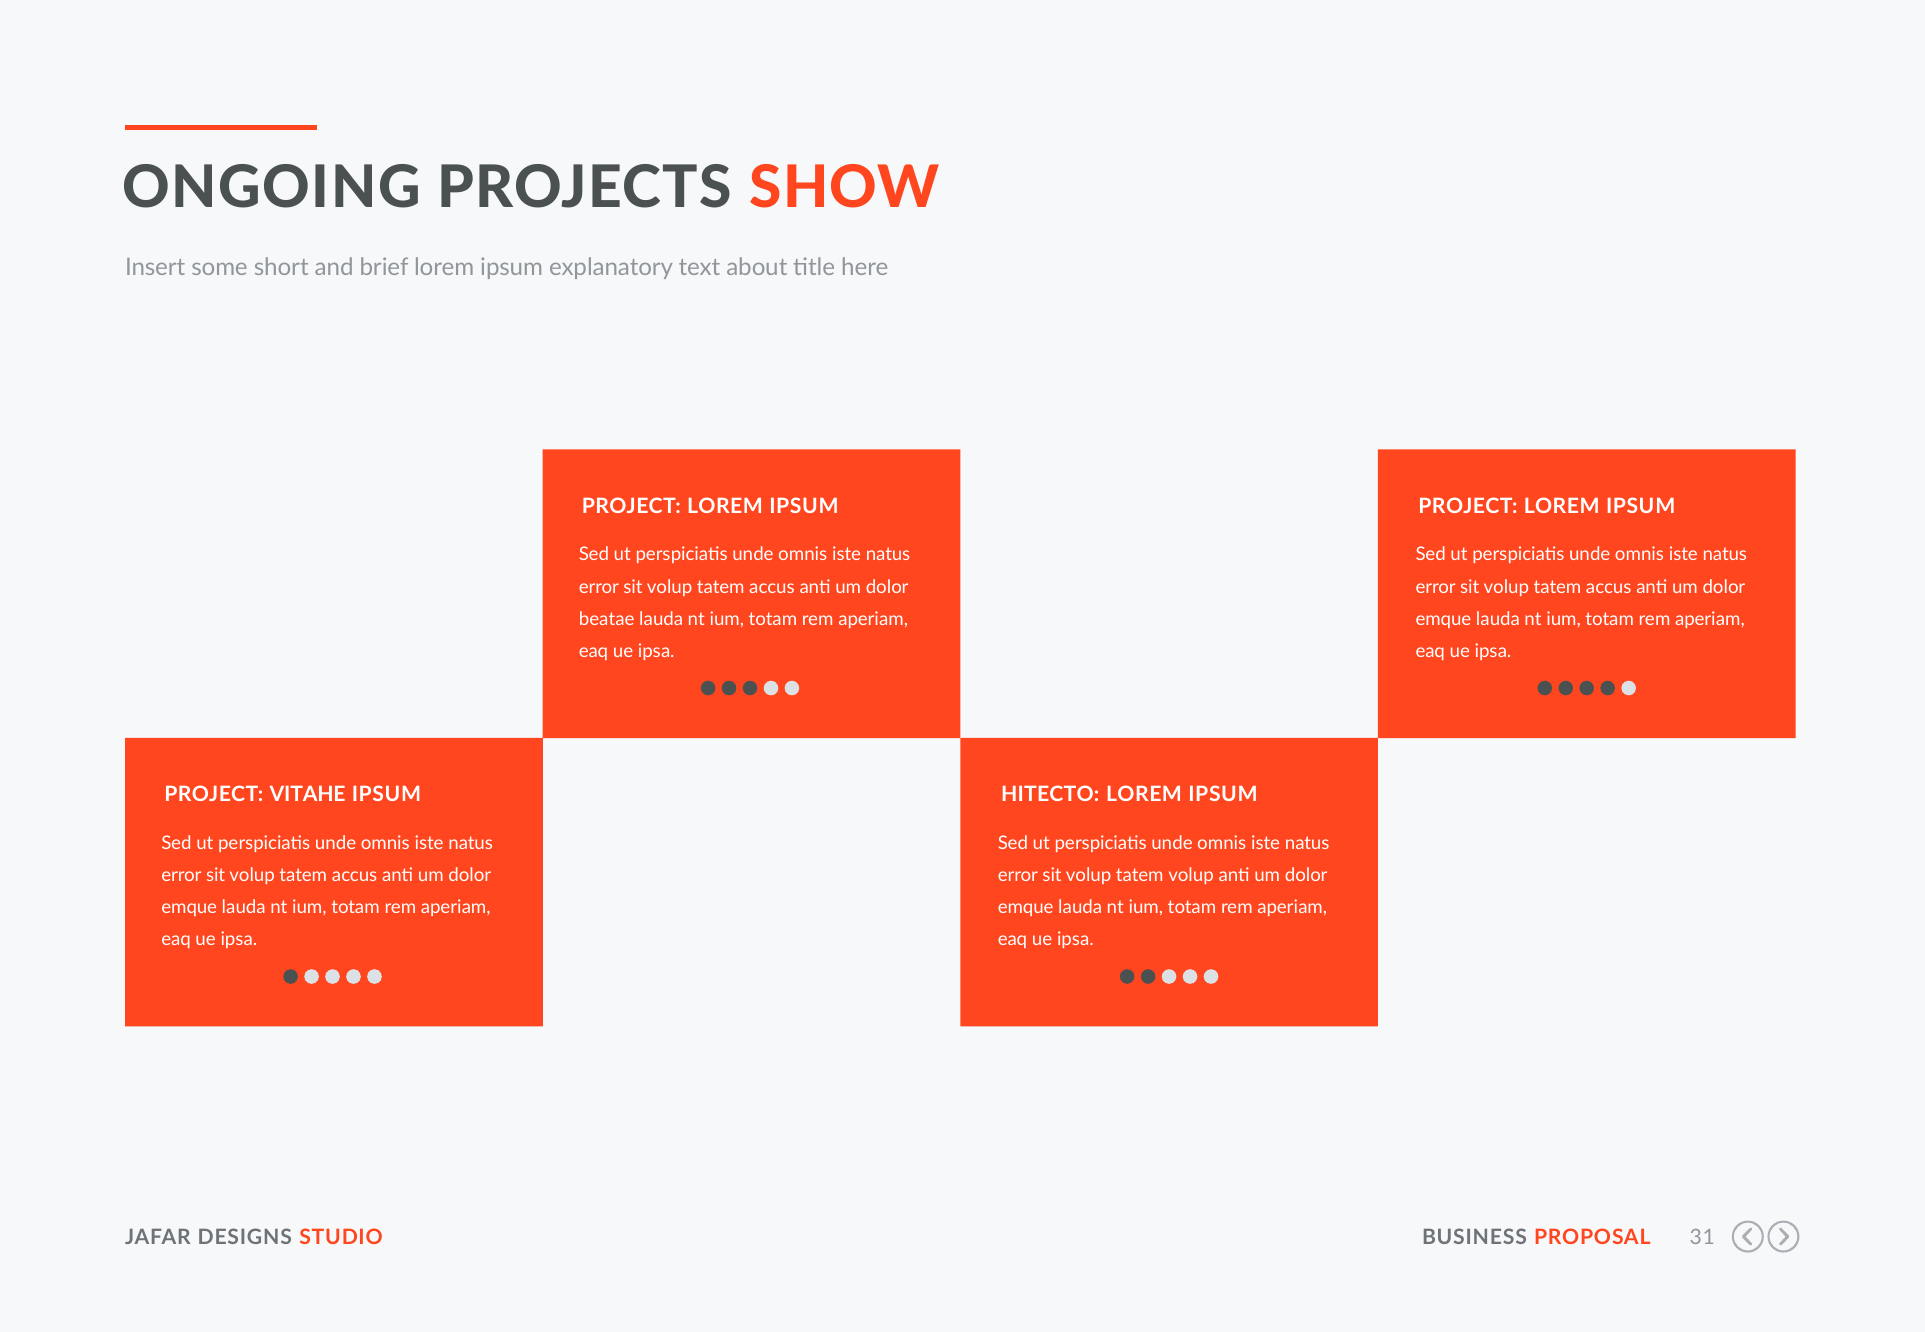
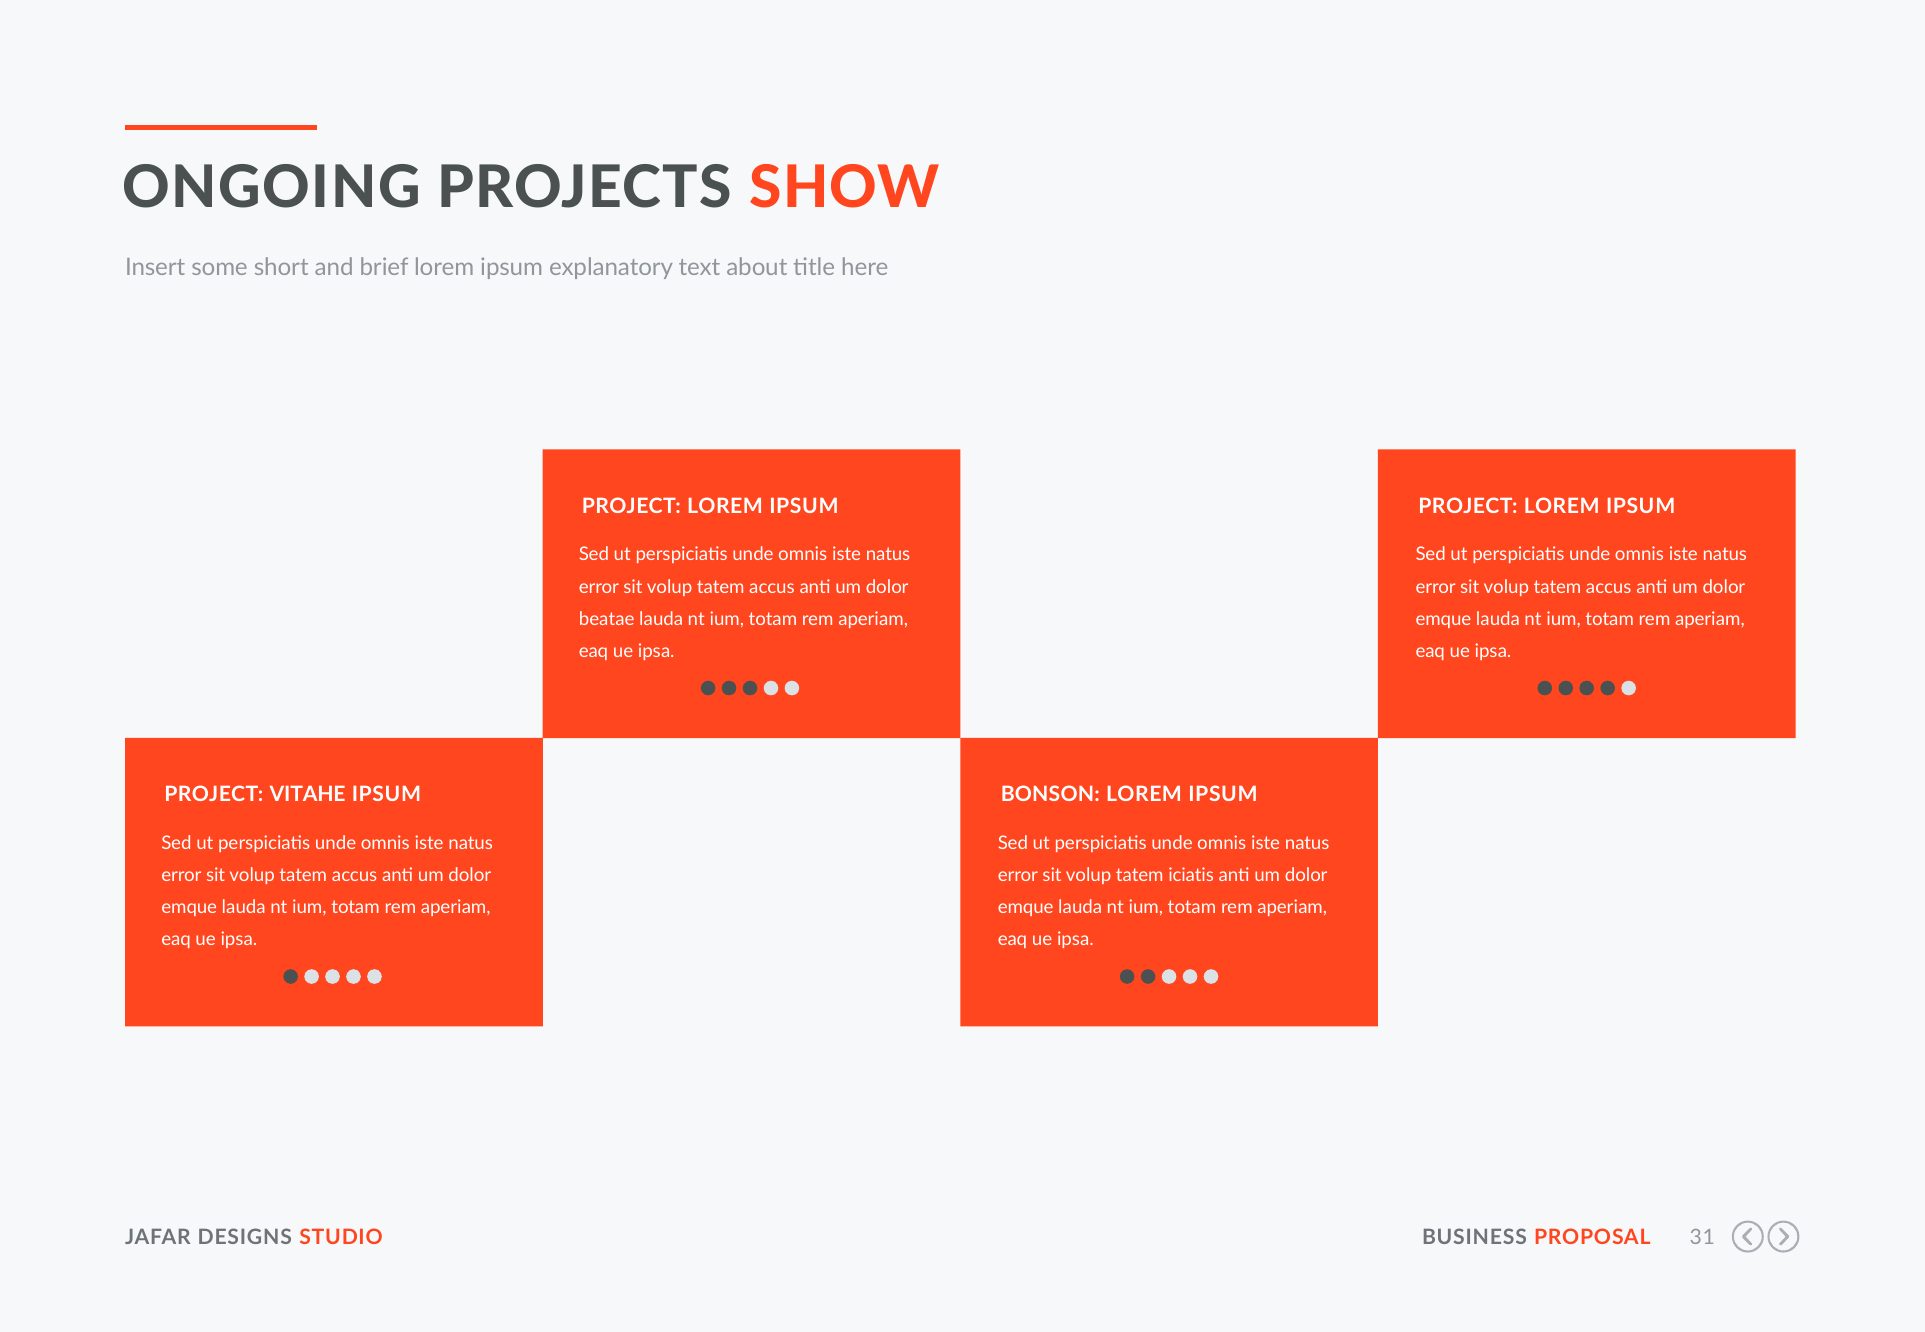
HITECTO: HITECTO -> BONSON (1050, 795)
tatem volup: volup -> iciatis (1191, 876)
